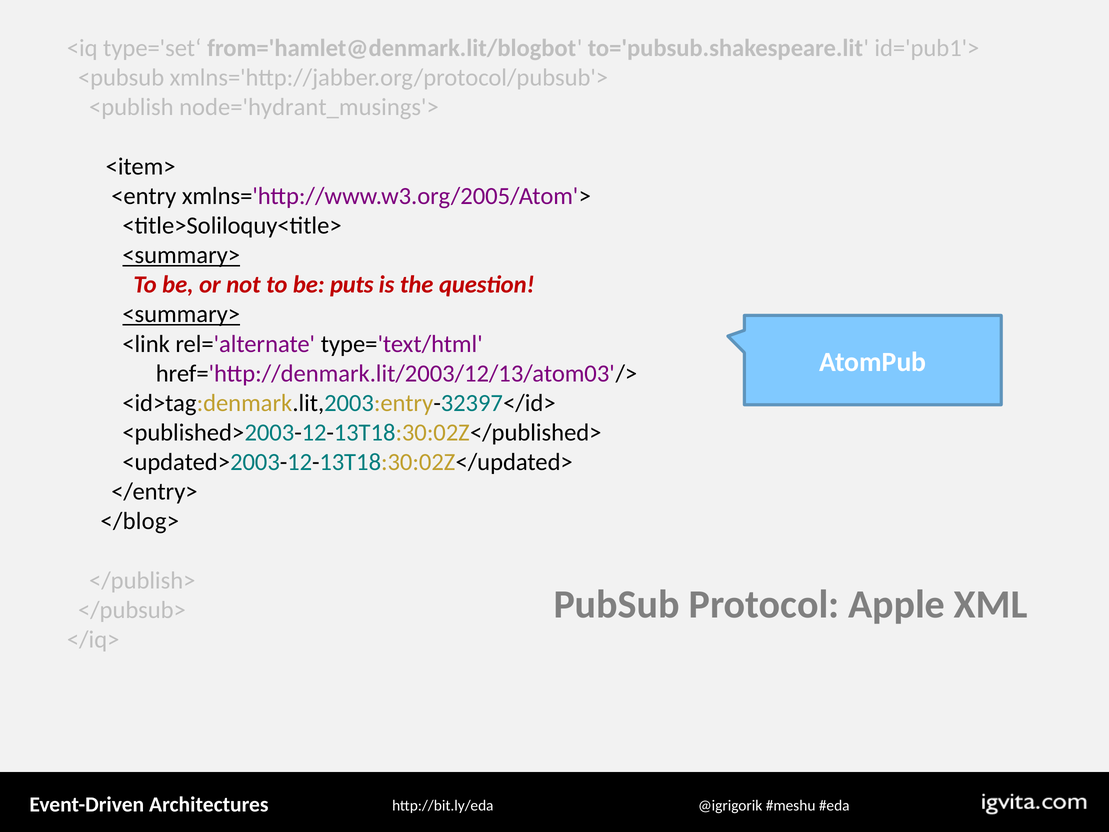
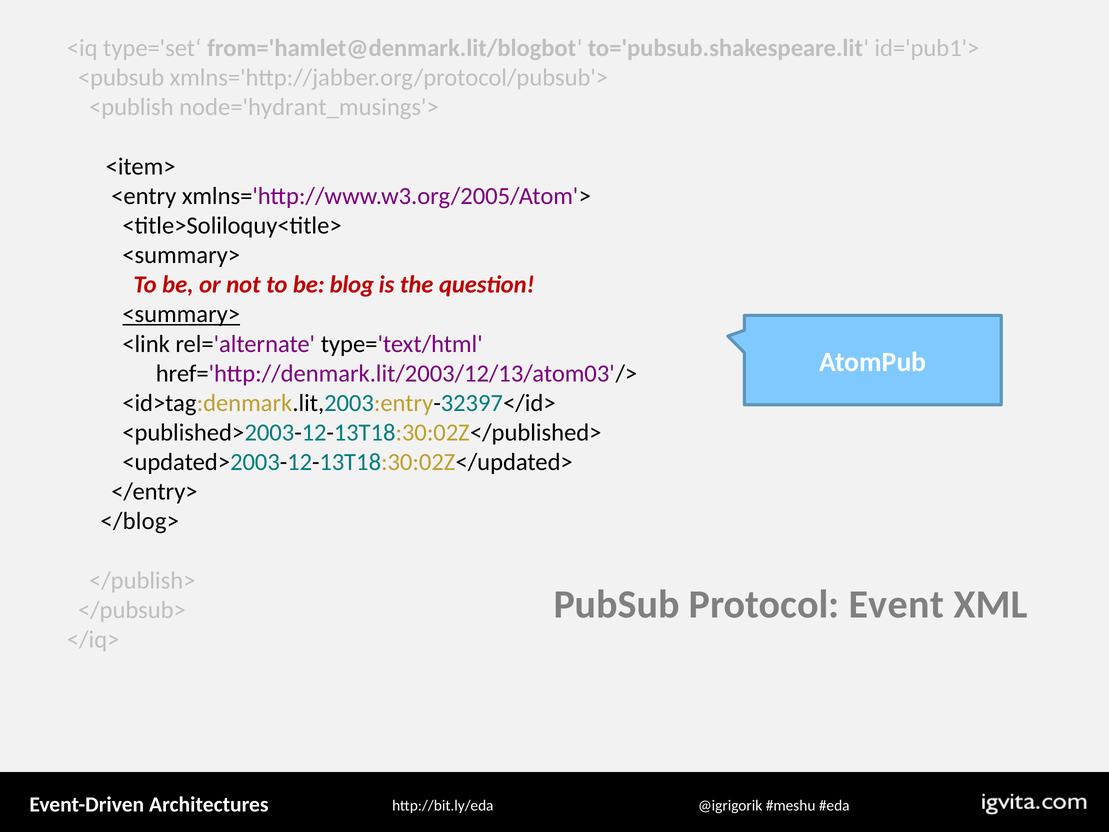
<summary> underline: present -> none (181, 255)
puts: puts -> blog (352, 285)
Apple: Apple -> Event (896, 604)
